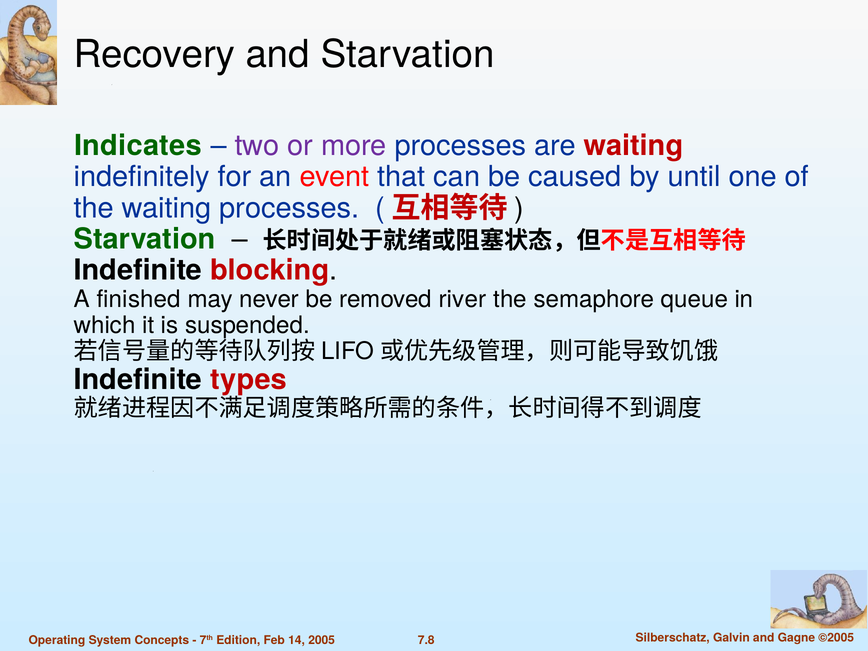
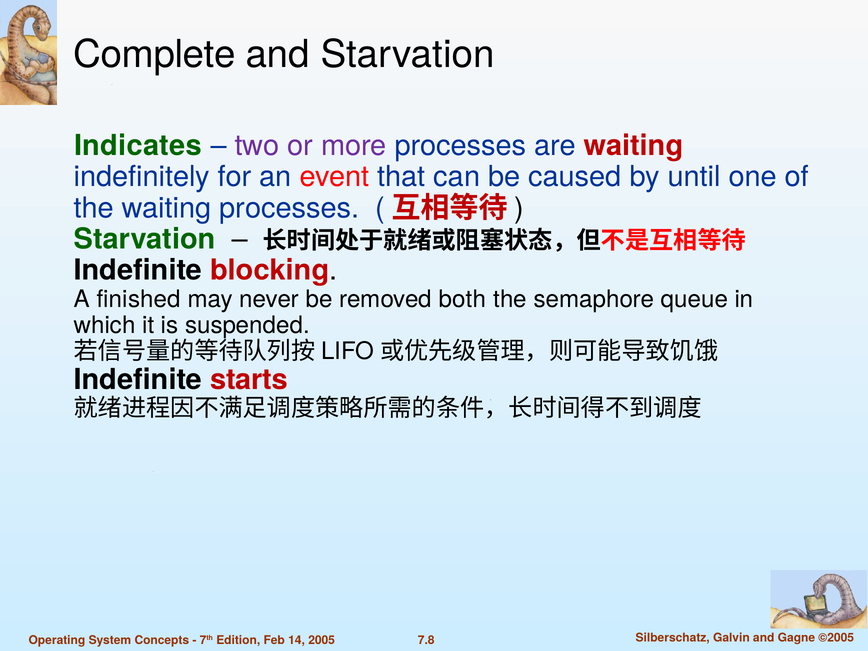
Recovery: Recovery -> Complete (154, 55)
river: river -> both (462, 299)
types: types -> starts (249, 380)
